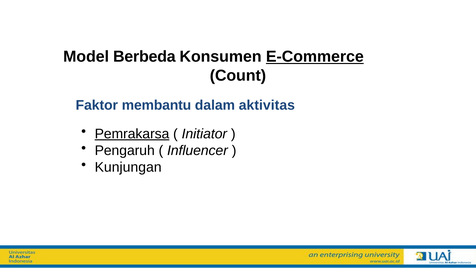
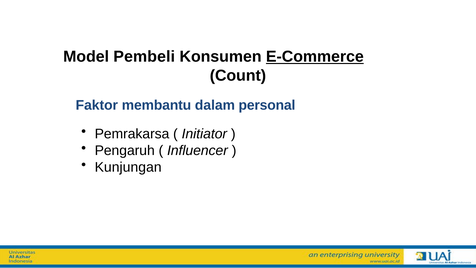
Berbeda: Berbeda -> Pembeli (144, 57)
aktivitas: aktivitas -> personal (267, 105)
Pemrakarsa underline: present -> none (132, 134)
